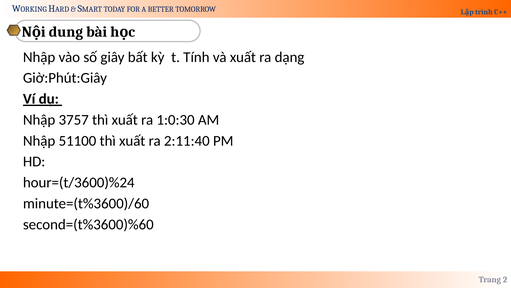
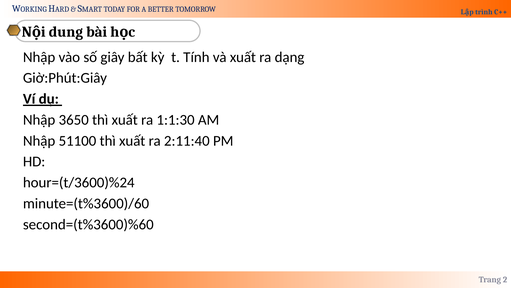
3757: 3757 -> 3650 (74, 120)
1:0:30: 1:0:30 -> 1:1:30 (176, 120)
